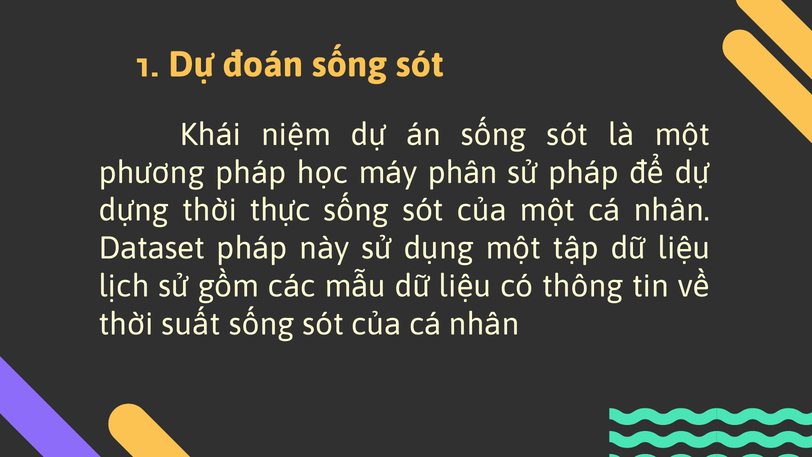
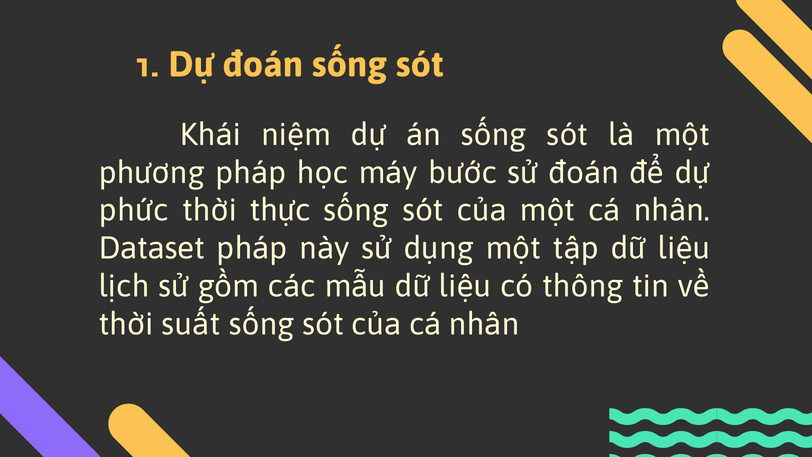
phân: phân -> bước (463, 173)
sử pháp: pháp -> đoán (584, 173)
dựng: dựng -> phức (134, 210)
